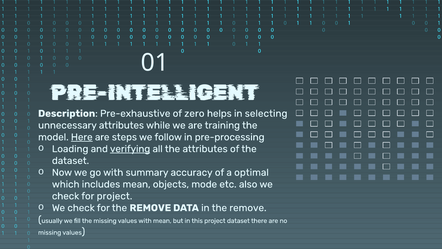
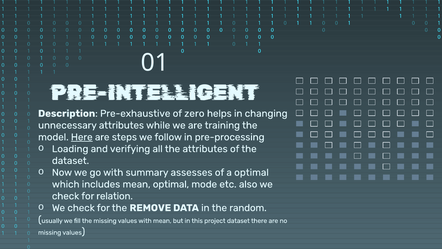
selecting: selecting -> changing (266, 113)
verifying underline: present -> none (130, 149)
accuracy: accuracy -> assesses (192, 172)
mean objects: objects -> optimal (171, 184)
for project: project -> relation (115, 196)
in the remove: remove -> random (248, 208)
